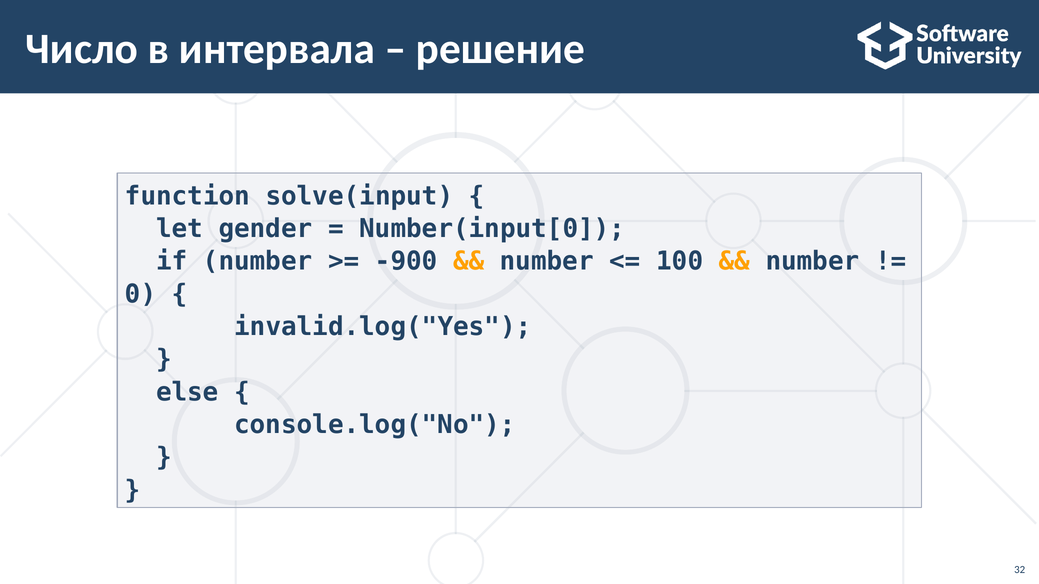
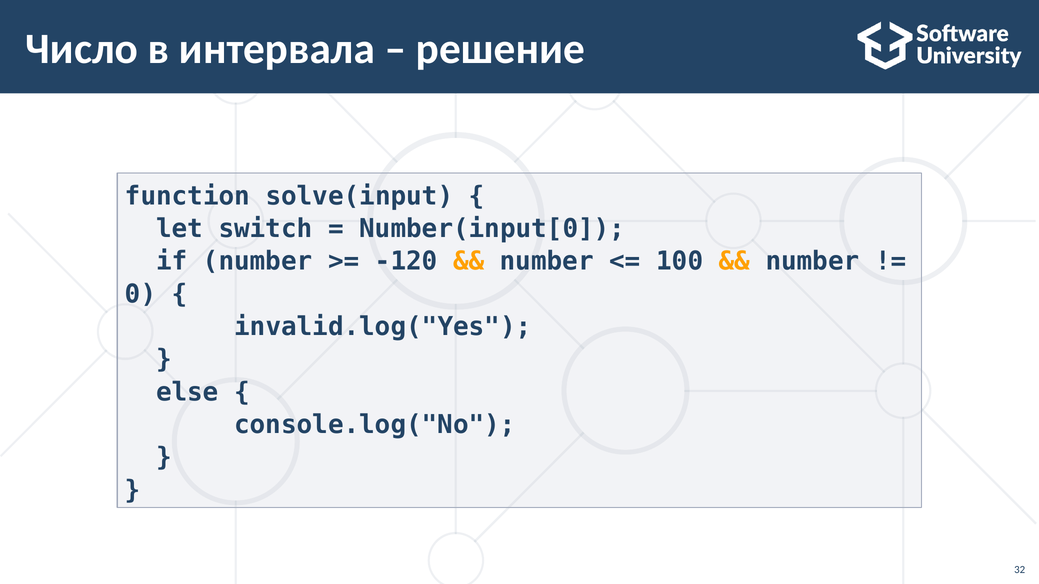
gender: gender -> switch (265, 229)
-900: -900 -> -120 (406, 261)
